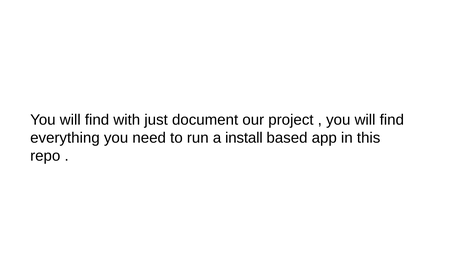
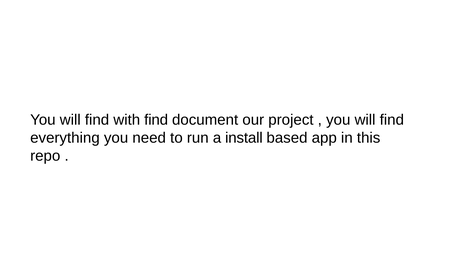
with just: just -> find (156, 120)
